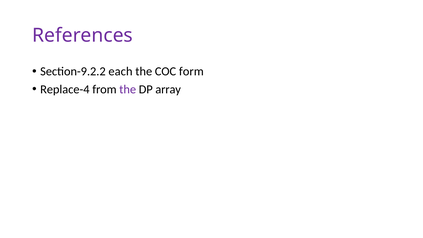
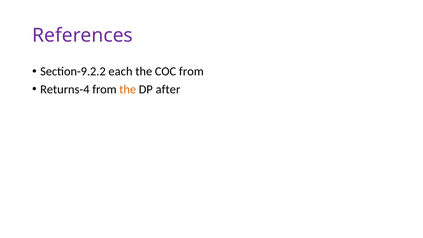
COC form: form -> from (191, 72)
Replace-4: Replace-4 -> Returns-4 (65, 89)
the colour: purple -> orange (128, 89)
array: array -> after (168, 89)
